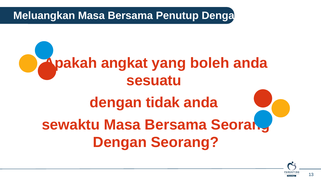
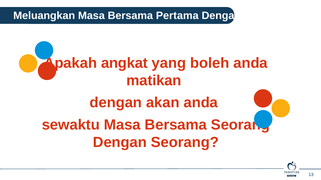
Penutup: Penutup -> Pertama (177, 16)
sesuatu: sesuatu -> matikan (154, 81)
tidak: tidak -> akan (163, 103)
